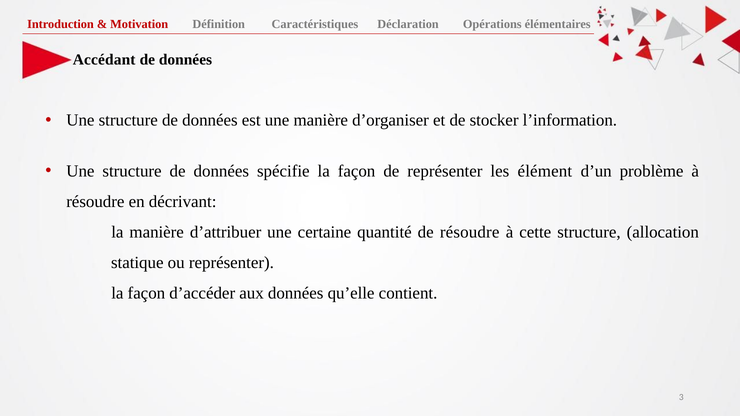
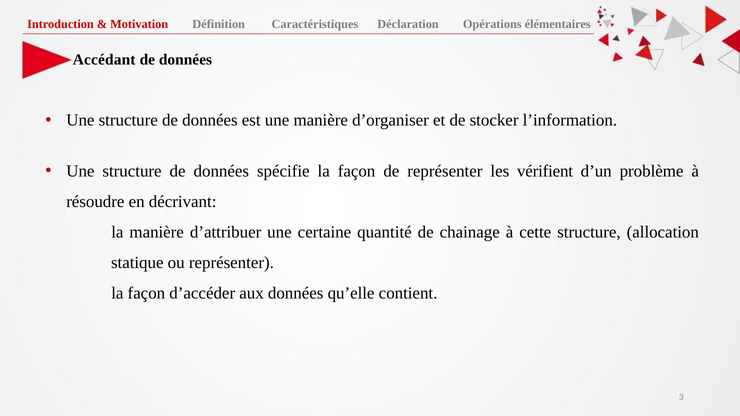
élément: élément -> vérifient (545, 171)
de résoudre: résoudre -> chainage (470, 232)
